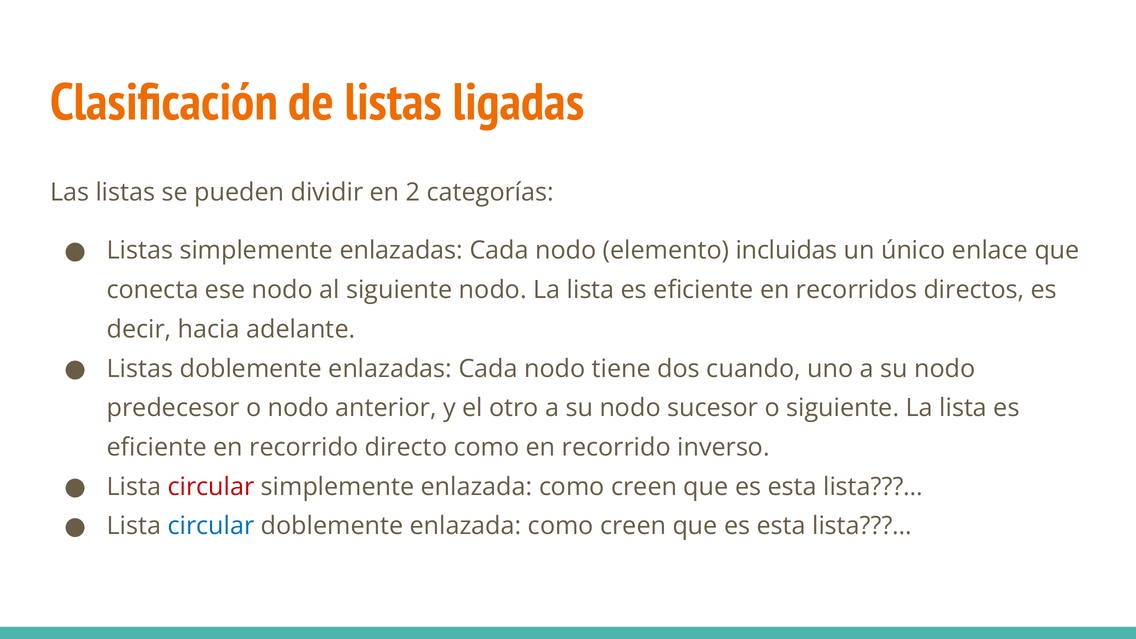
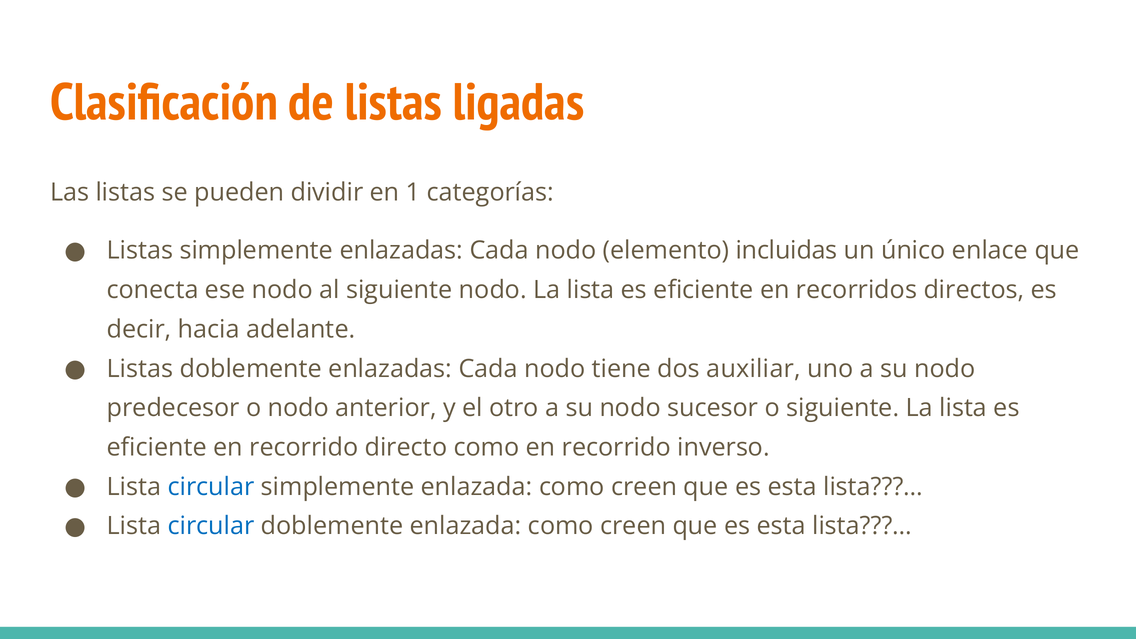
2: 2 -> 1 (413, 192)
cuando: cuando -> auxiliar (754, 369)
circular colour: red -> blue (211, 487)
